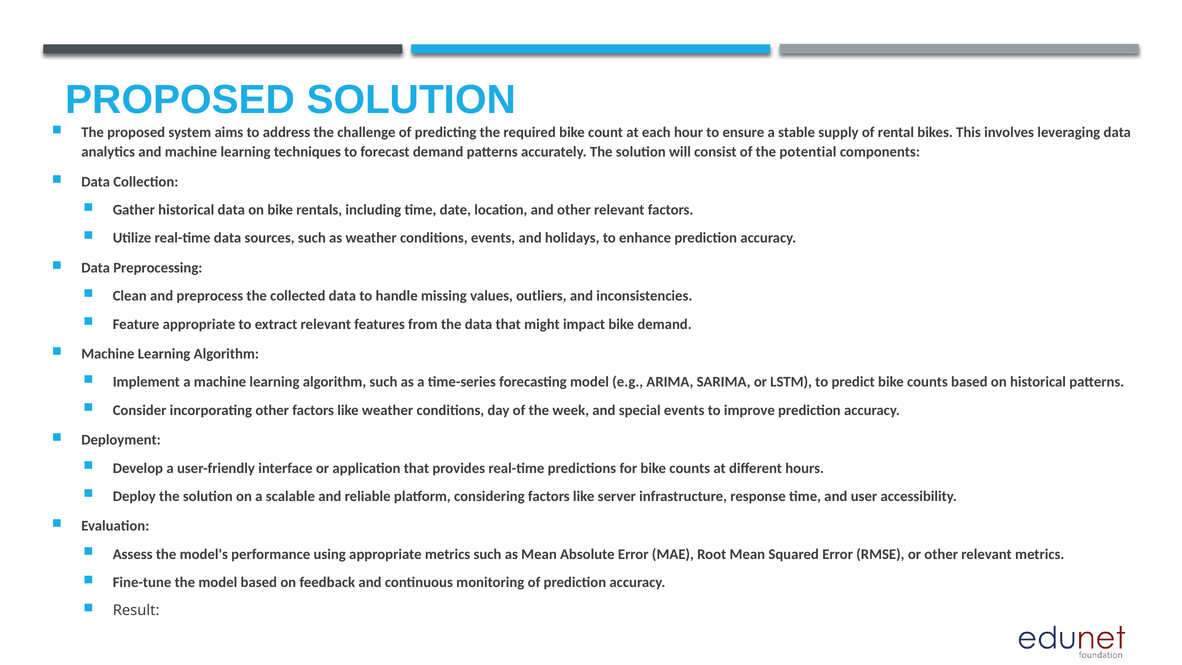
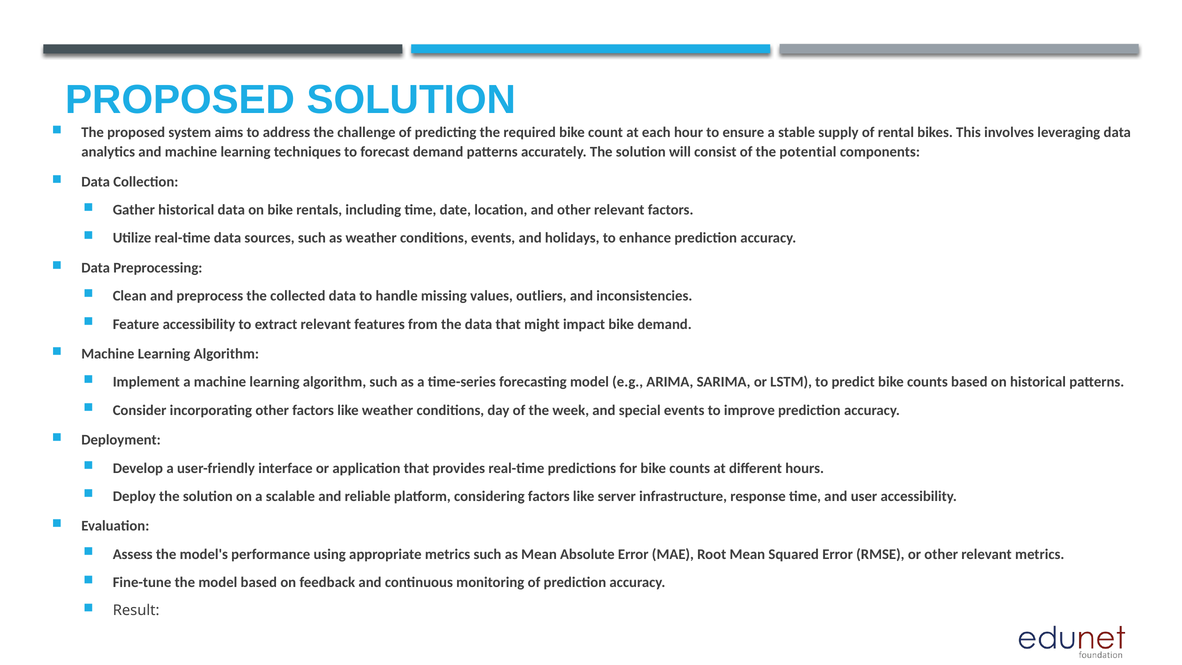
Feature appropriate: appropriate -> accessibility (199, 324)
